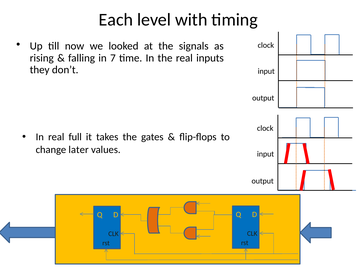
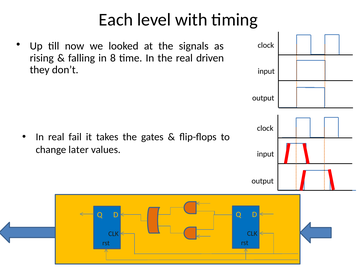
7: 7 -> 8 (113, 58)
inputs: inputs -> driven (210, 58)
full: full -> fail (75, 137)
